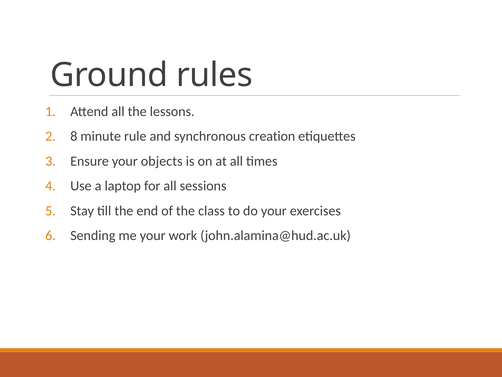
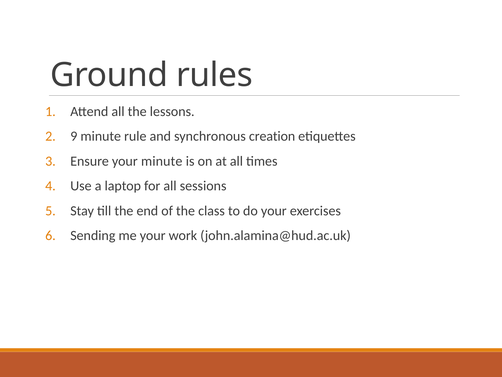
8: 8 -> 9 (74, 136)
your objects: objects -> minute (162, 161)
